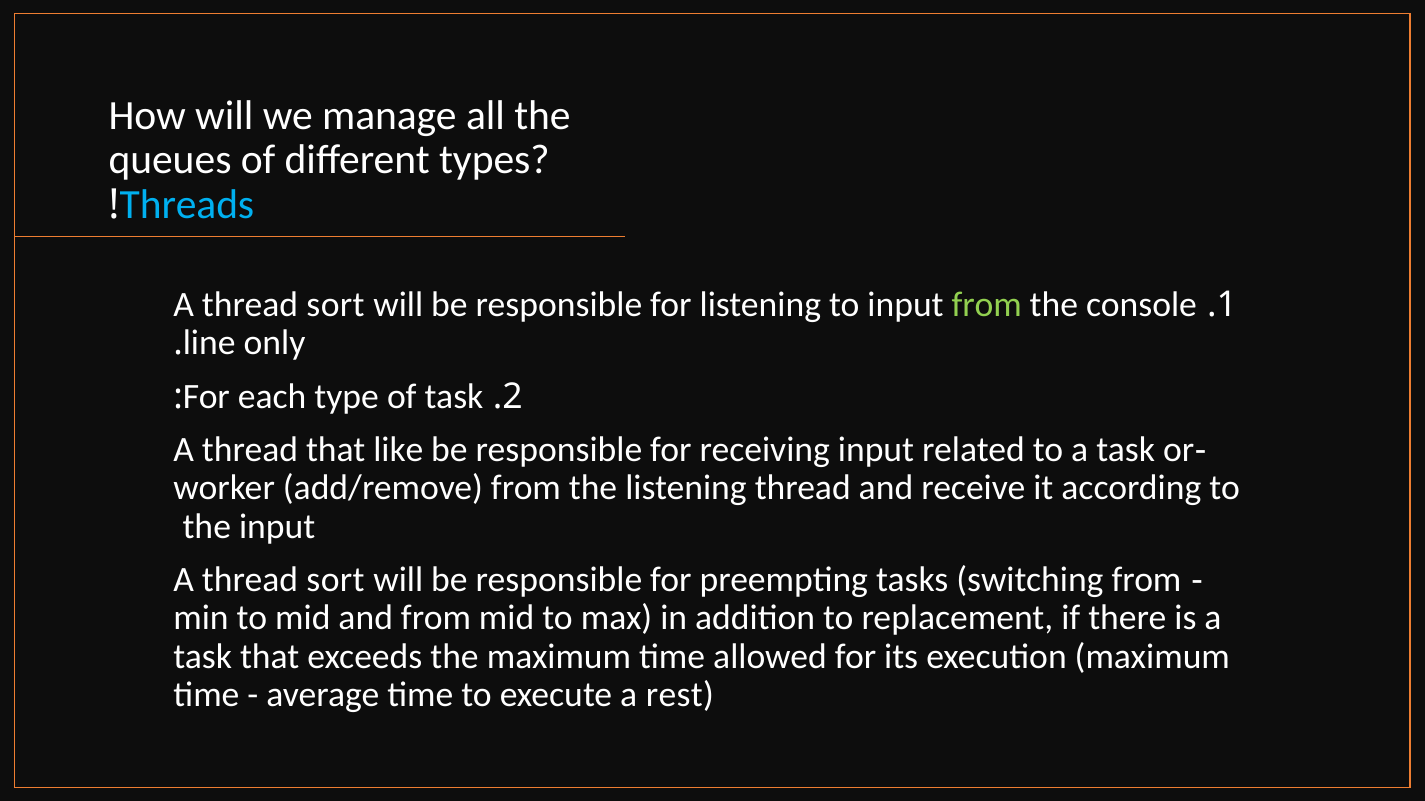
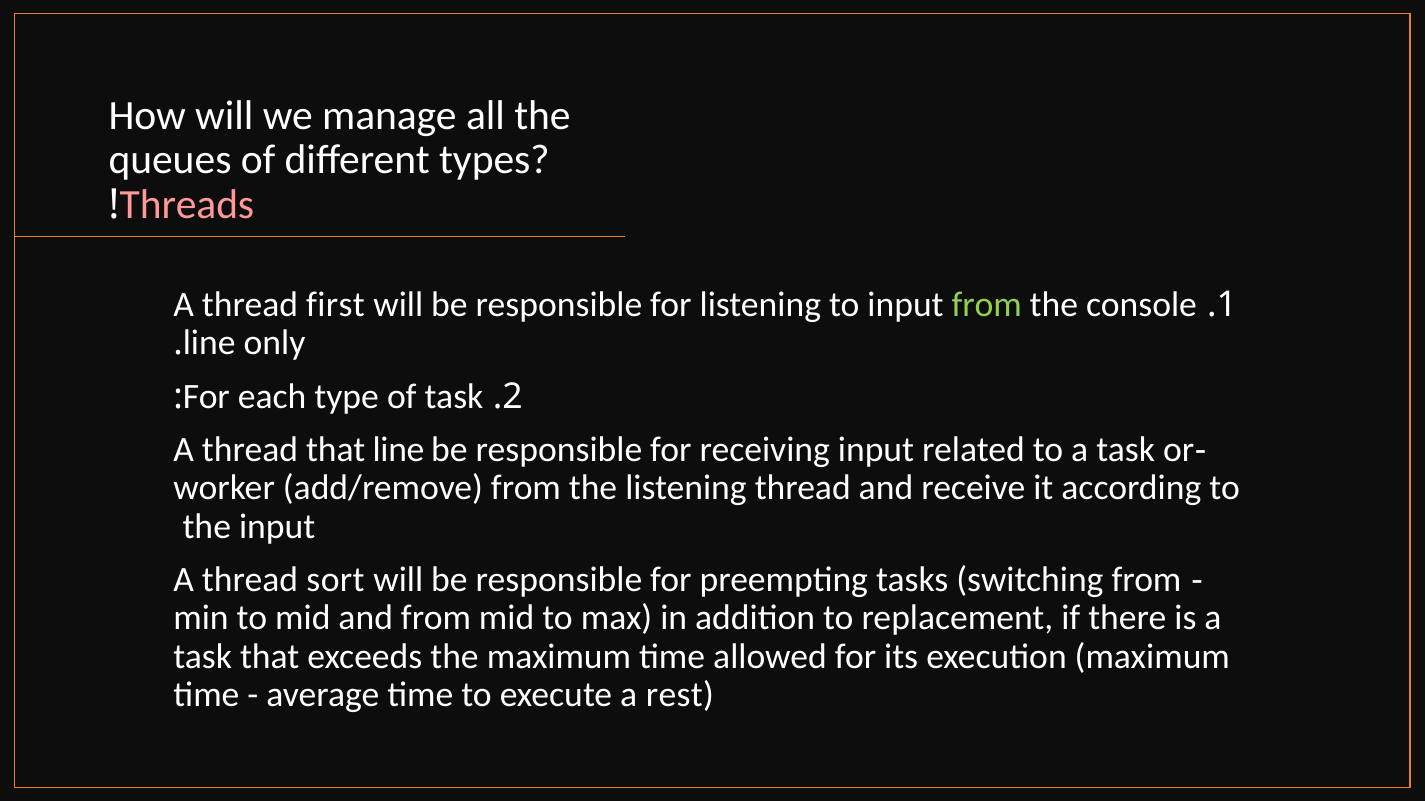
Threads colour: light blue -> pink (187, 205)
sort: sort -> first (336, 305)
that like: like -> line (398, 450)
